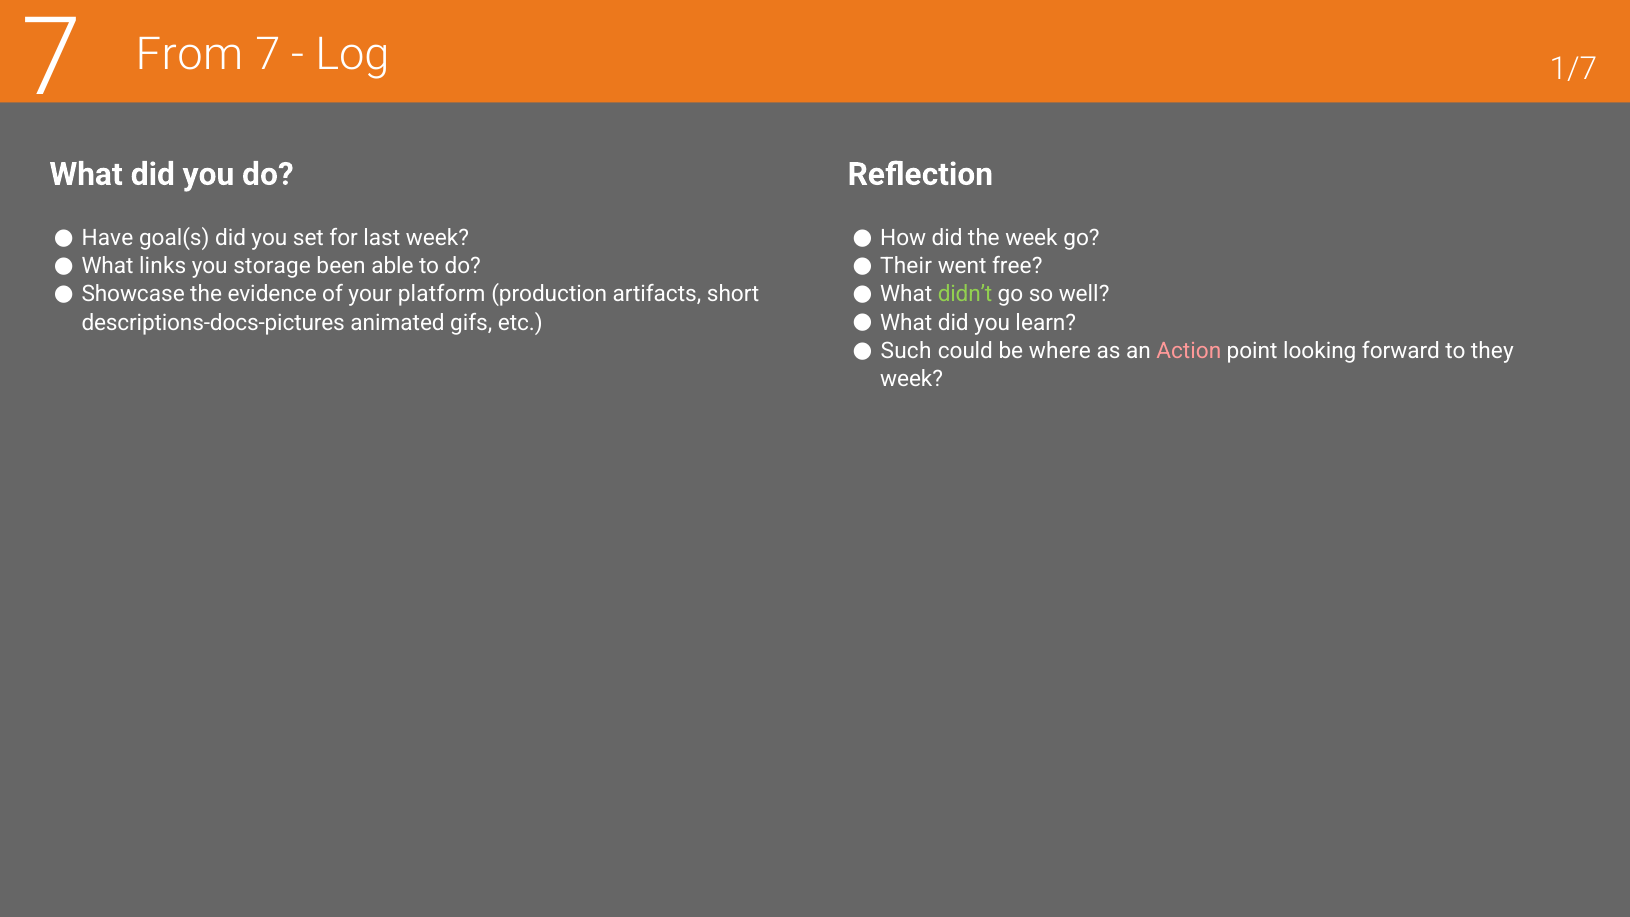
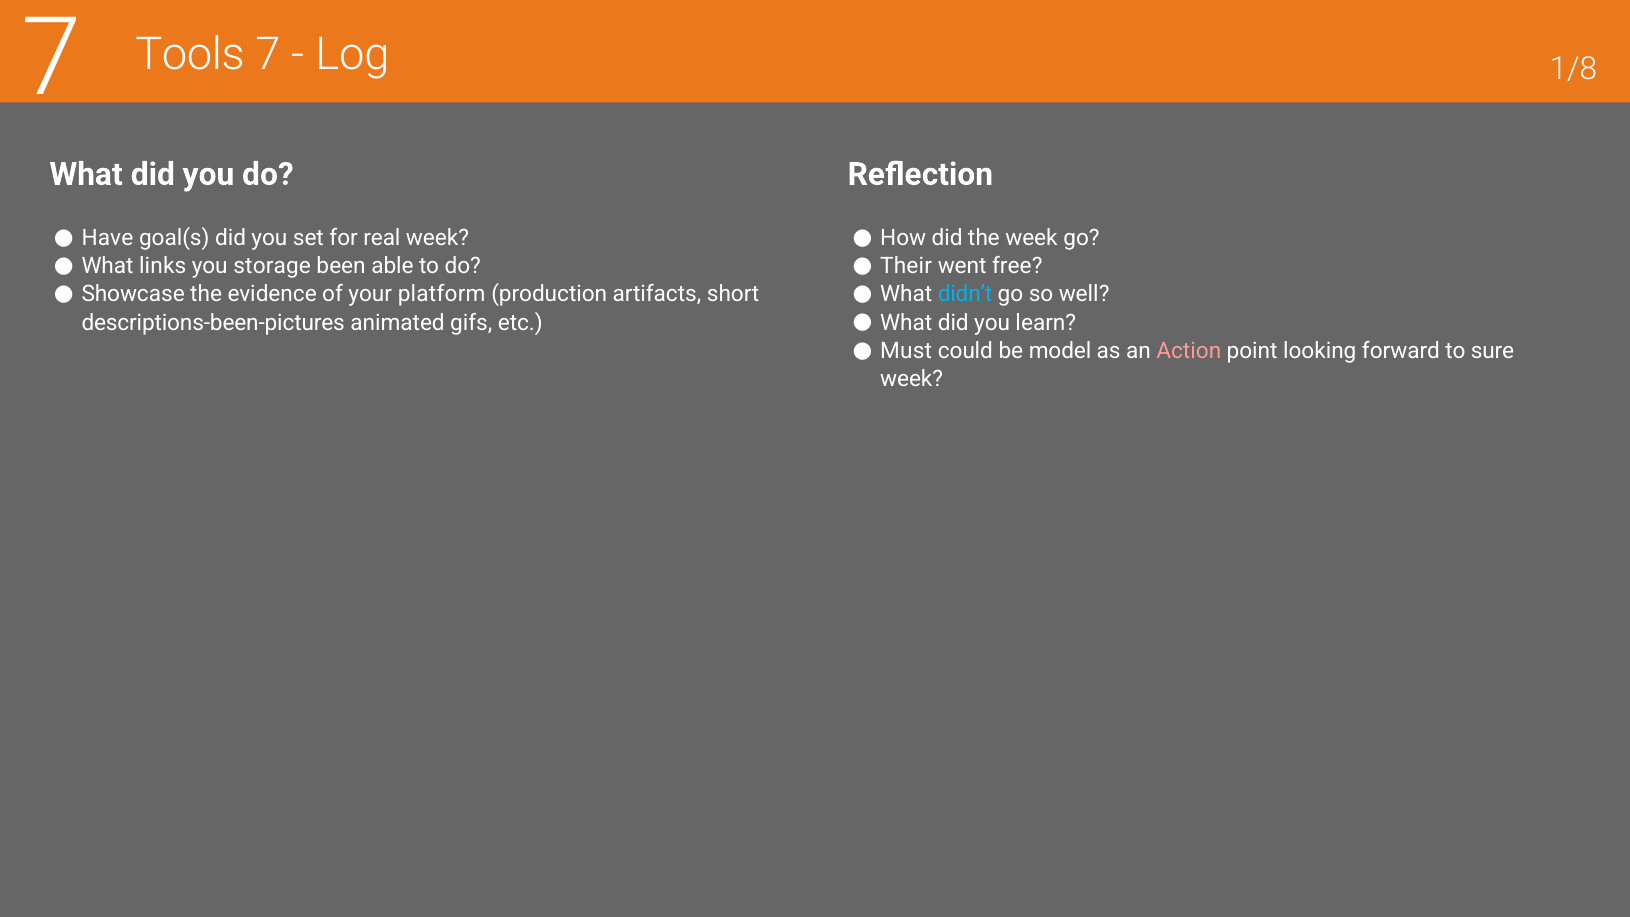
From: From -> Tools (190, 54)
1/7: 1/7 -> 1/8 (1573, 69)
last: last -> real (382, 238)
didn’t colour: light green -> light blue (965, 294)
descriptions-docs-pictures: descriptions-docs-pictures -> descriptions-been-pictures (213, 323)
Such: Such -> Must (906, 351)
where: where -> model (1060, 351)
they: they -> sure (1493, 351)
